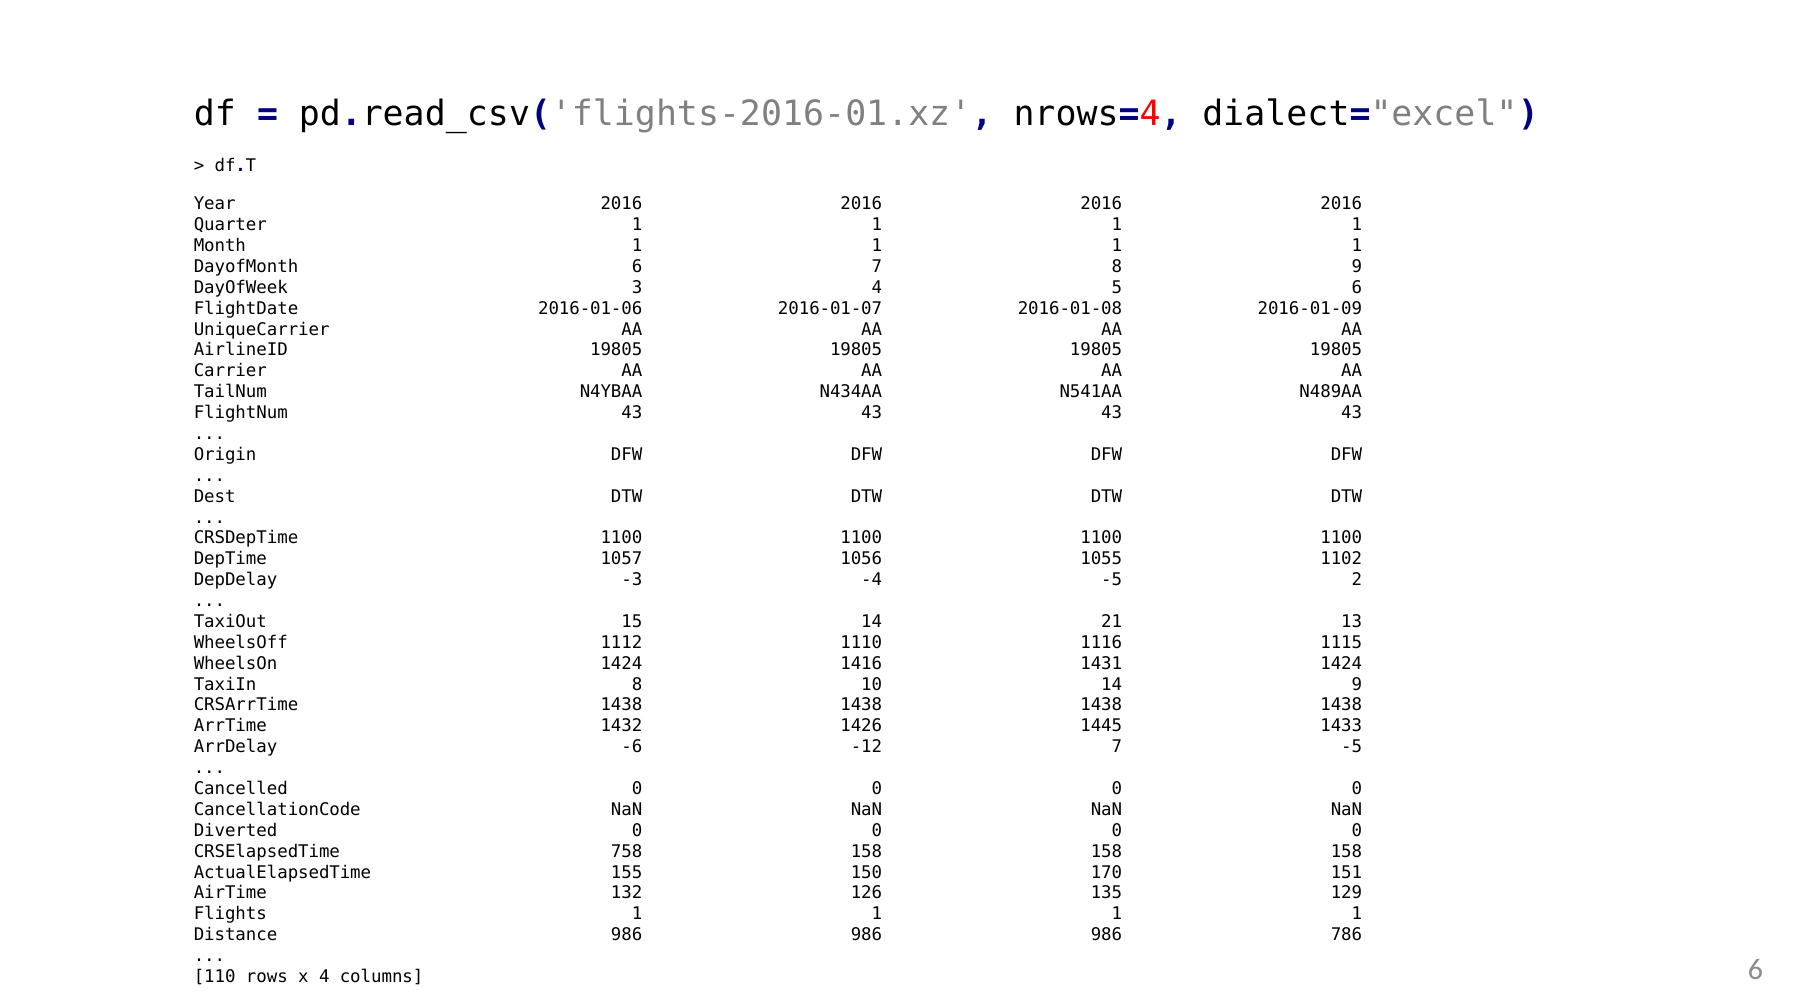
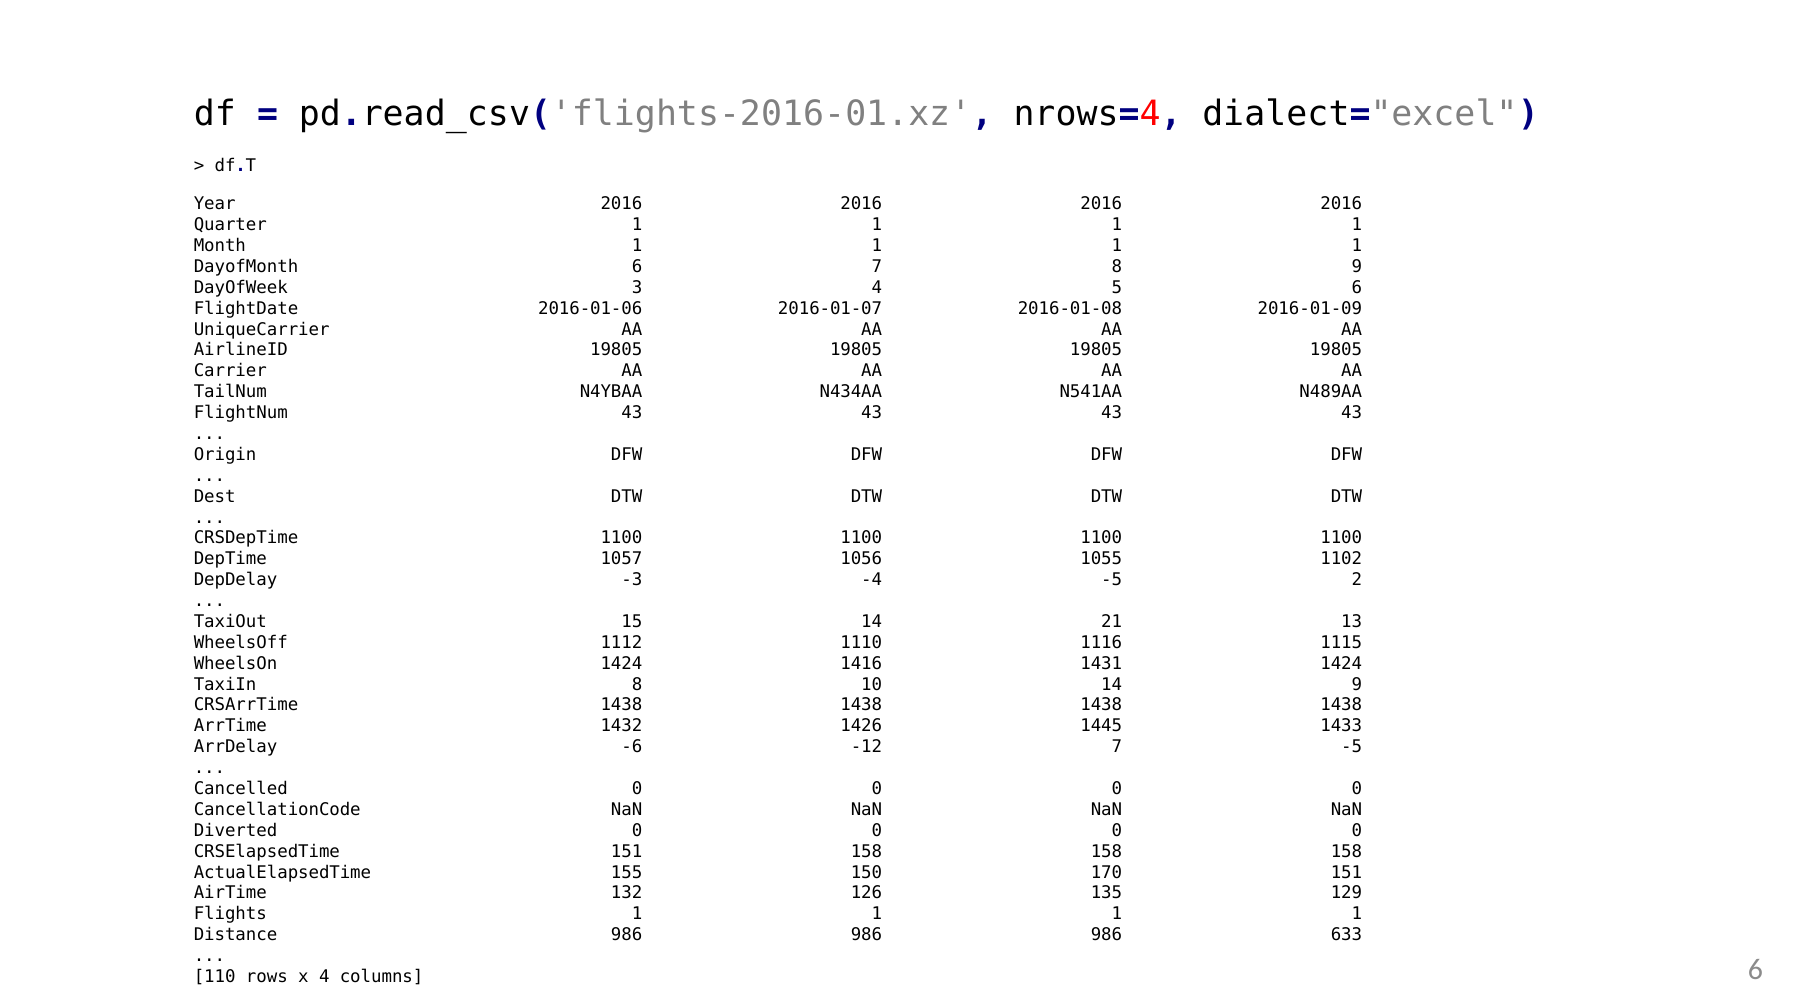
CRSElapsedTime 758: 758 -> 151 (627, 852)
786: 786 -> 633 (1346, 936)
